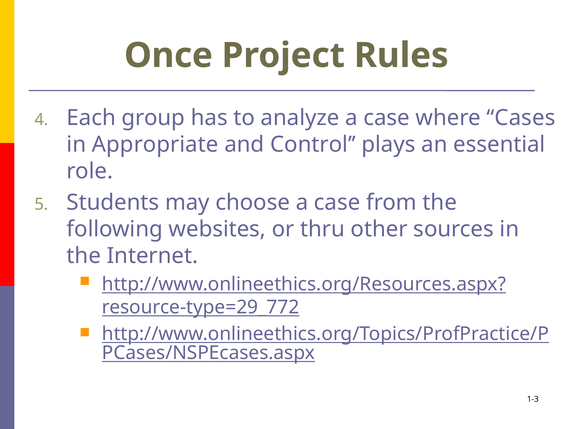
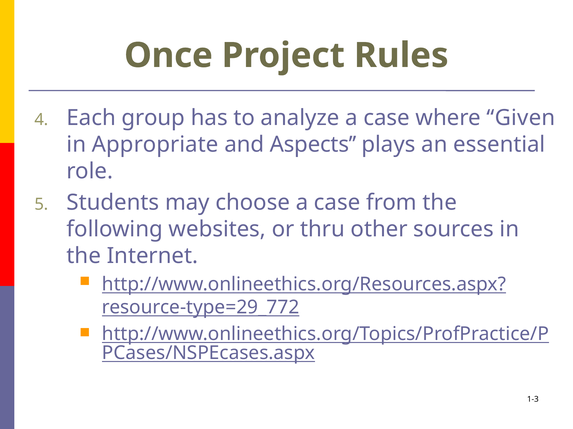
Cases: Cases -> Given (521, 118)
Control: Control -> Aspects (313, 145)
